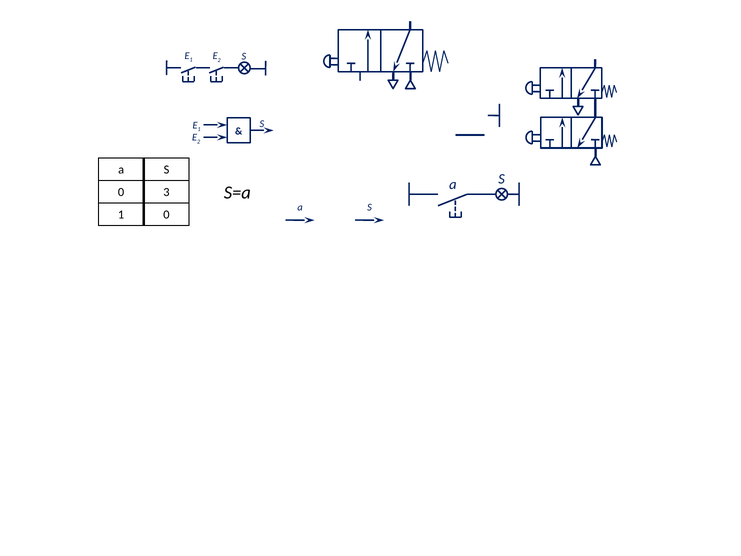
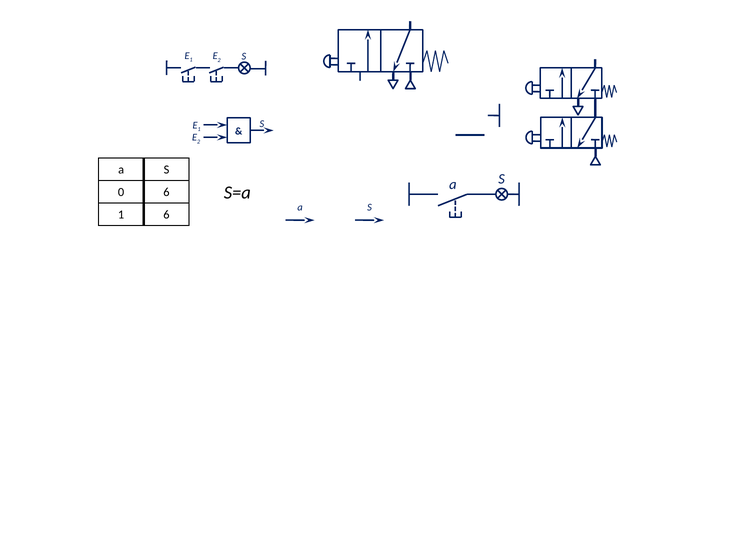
0 3: 3 -> 6 (166, 192)
1 0: 0 -> 6 (166, 214)
